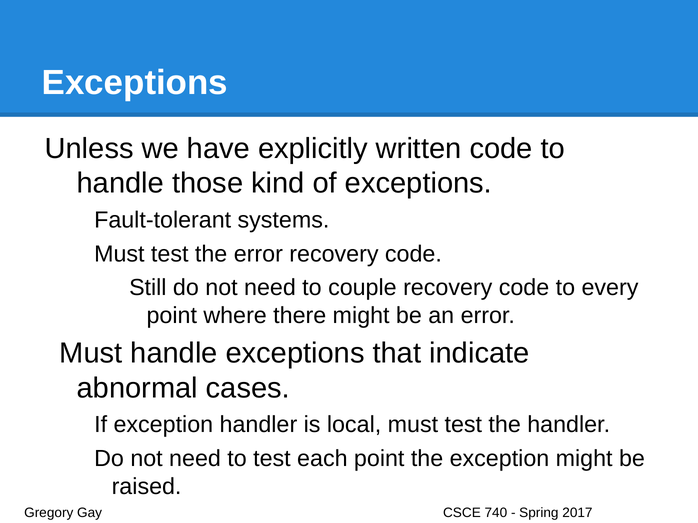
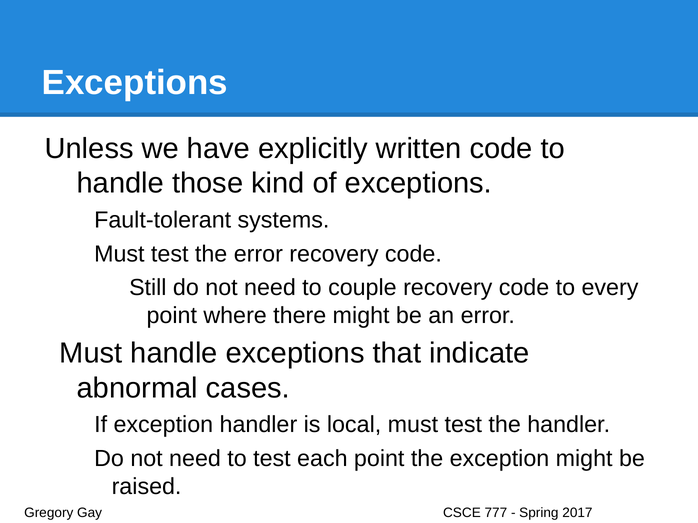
740: 740 -> 777 (496, 513)
